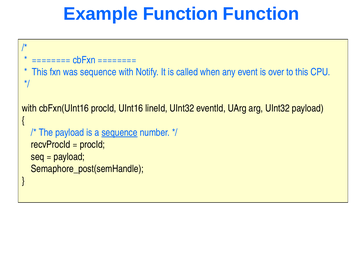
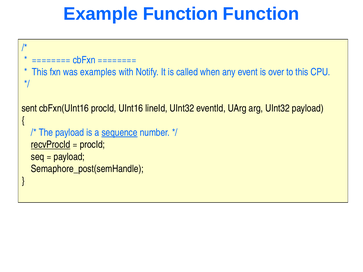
was sequence: sequence -> examples (98, 72)
with: with -> sent (29, 108)
recvProcId underline: none -> present (51, 145)
